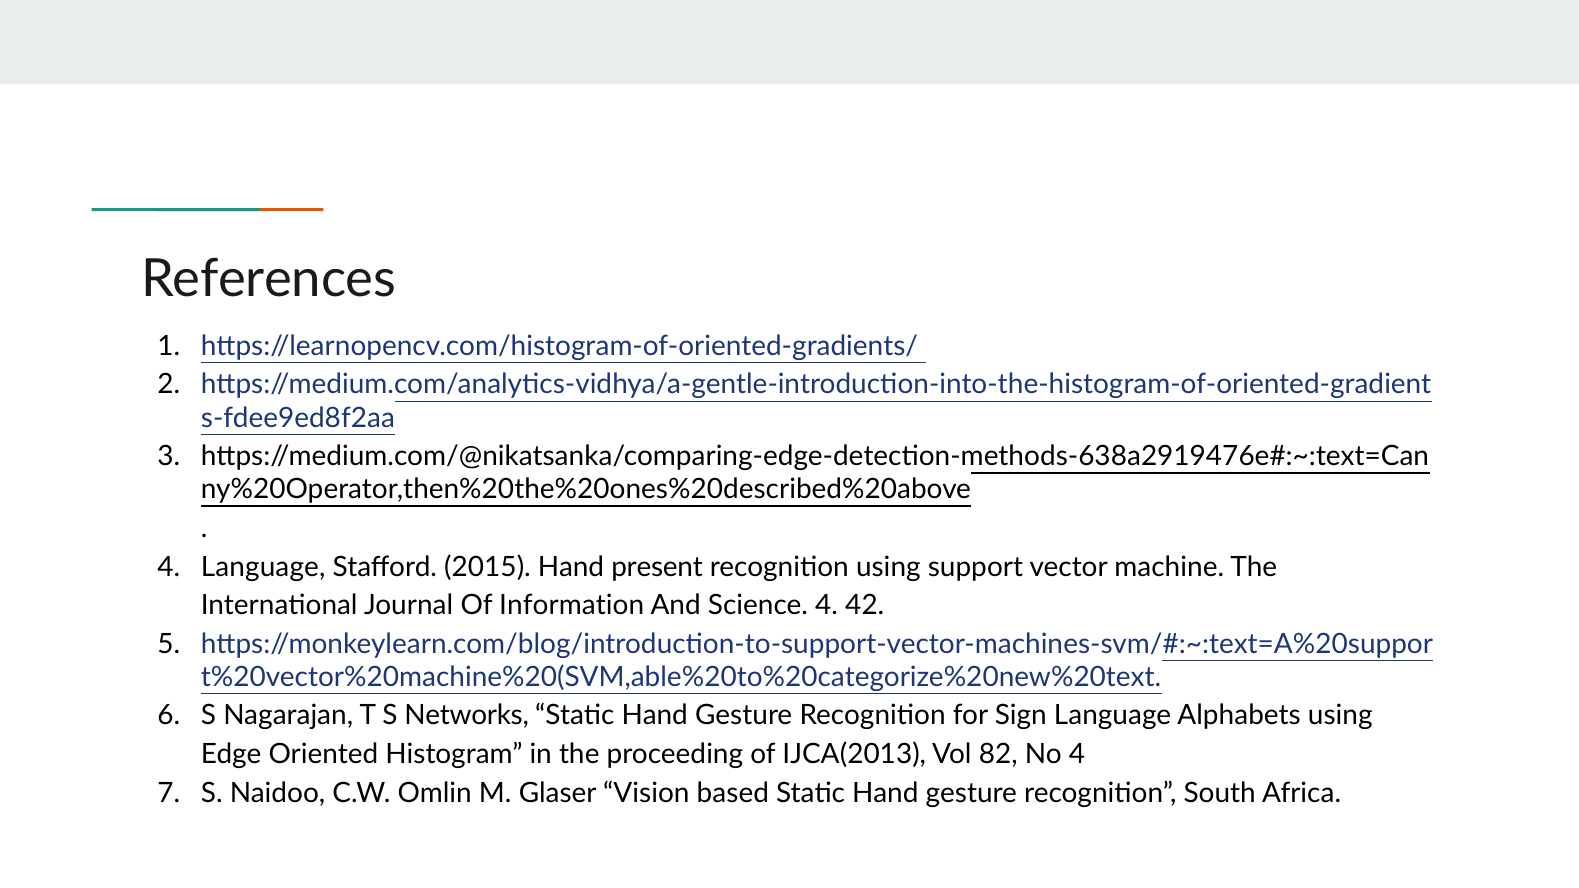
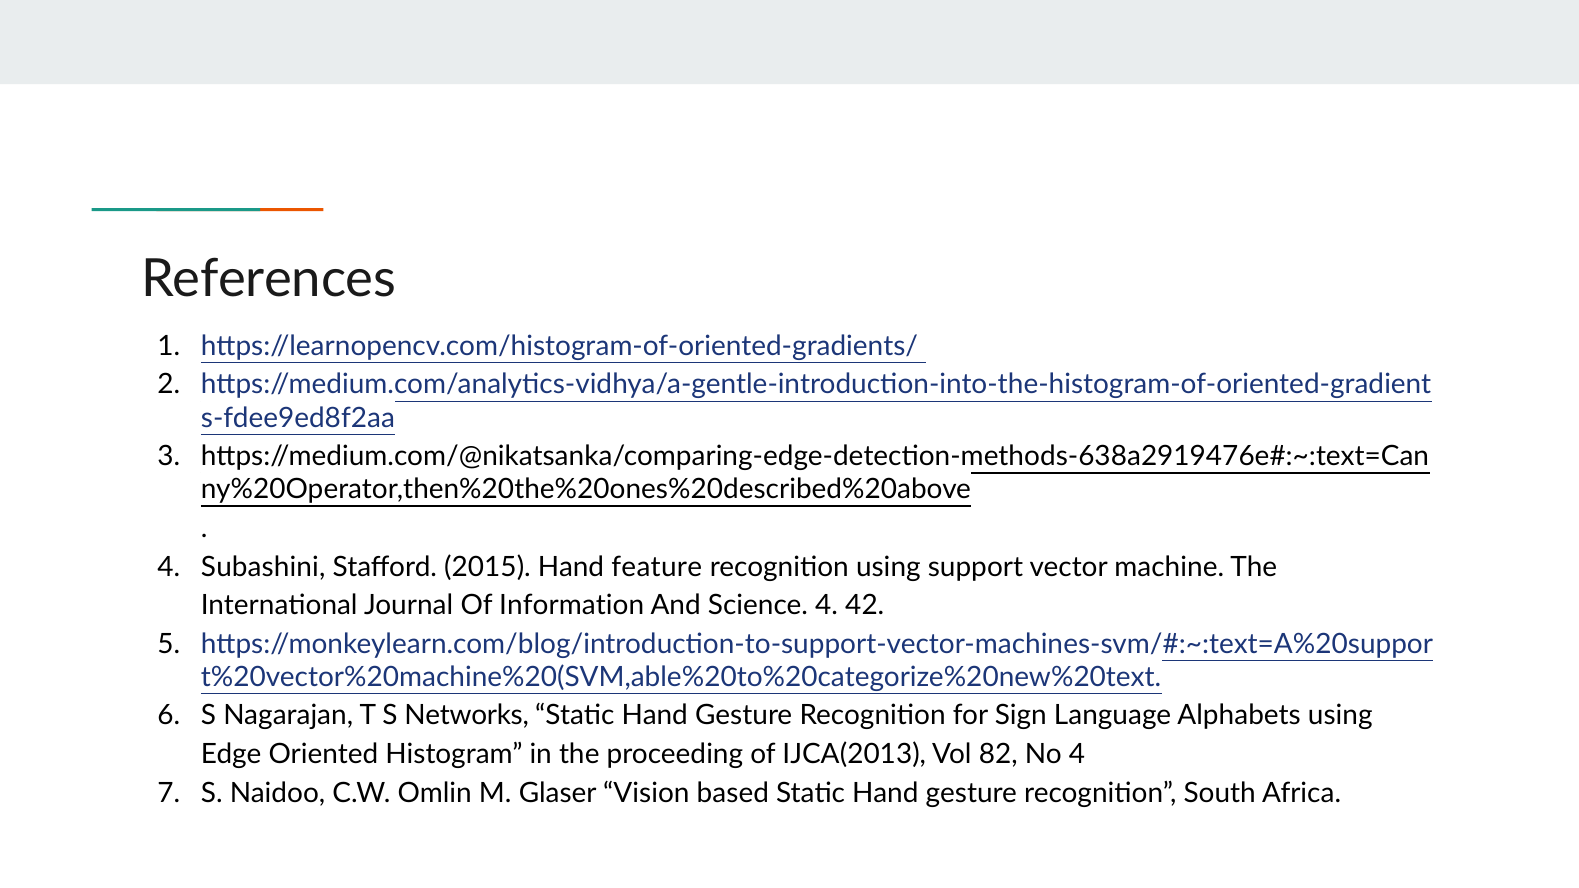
4 Language: Language -> Subashini (263, 567)
present: present -> feature (657, 567)
